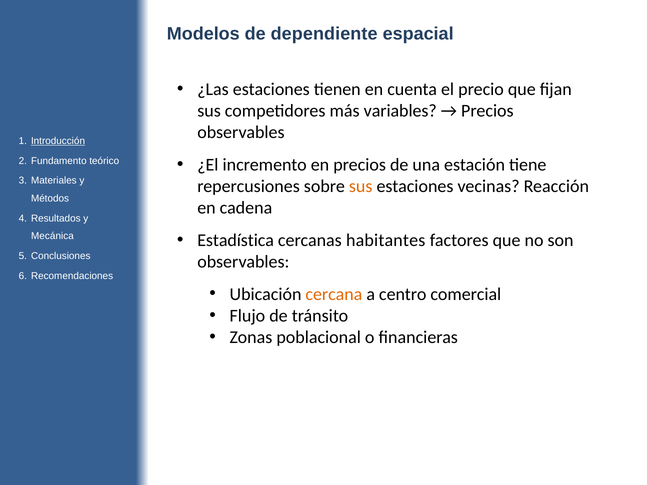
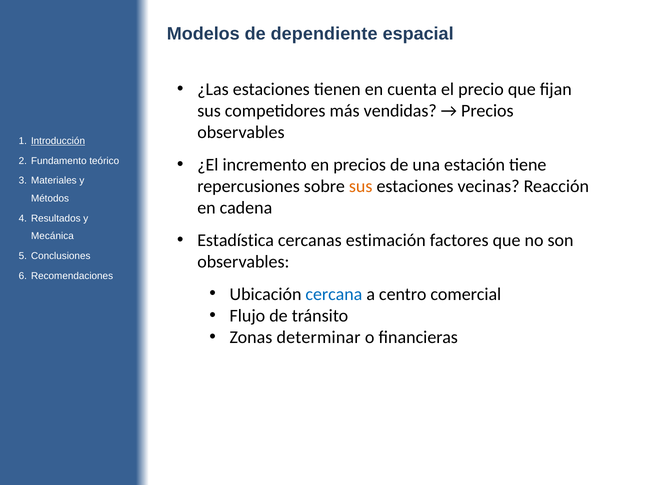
variables: variables -> vendidas (400, 111)
habitantes: habitantes -> estimación (386, 240)
cercana colour: orange -> blue (334, 294)
poblacional: poblacional -> determinar (319, 337)
